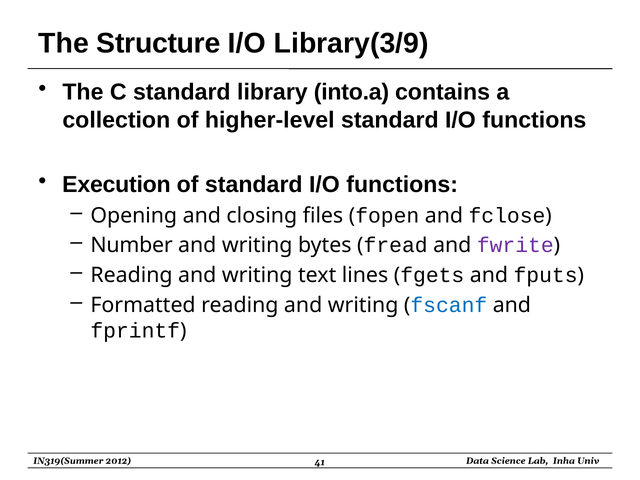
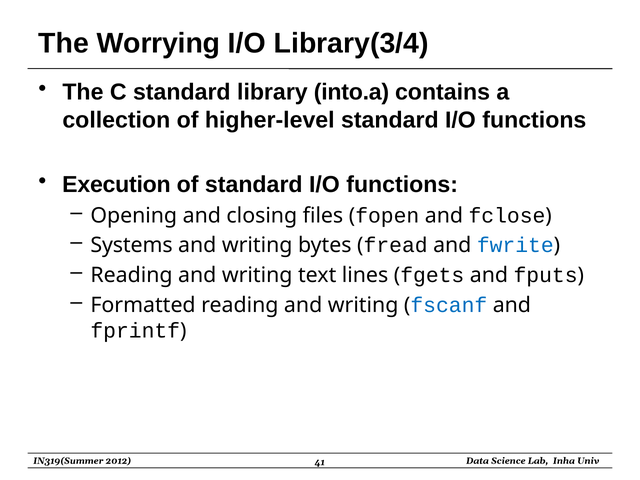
Structure: Structure -> Worrying (158, 43)
Library(3/9: Library(3/9 -> Library(3/4 (351, 43)
Number: Number -> Systems (132, 245)
fwrite colour: purple -> blue (515, 245)
